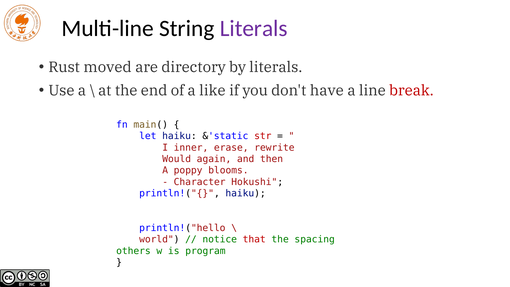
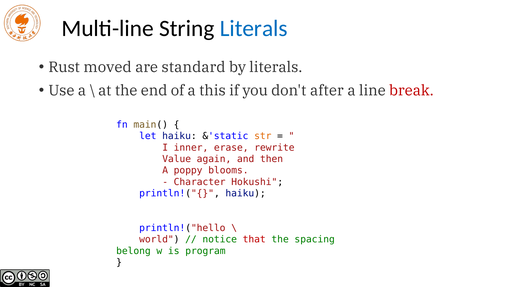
Literals colour: purple -> blue (254, 28)
directory: directory -> standard (193, 67)
like: like -> this (212, 91)
have: have -> after (327, 91)
str colour: red -> orange (263, 136)
Would: Would -> Value (177, 159)
others: others -> belong (133, 251)
